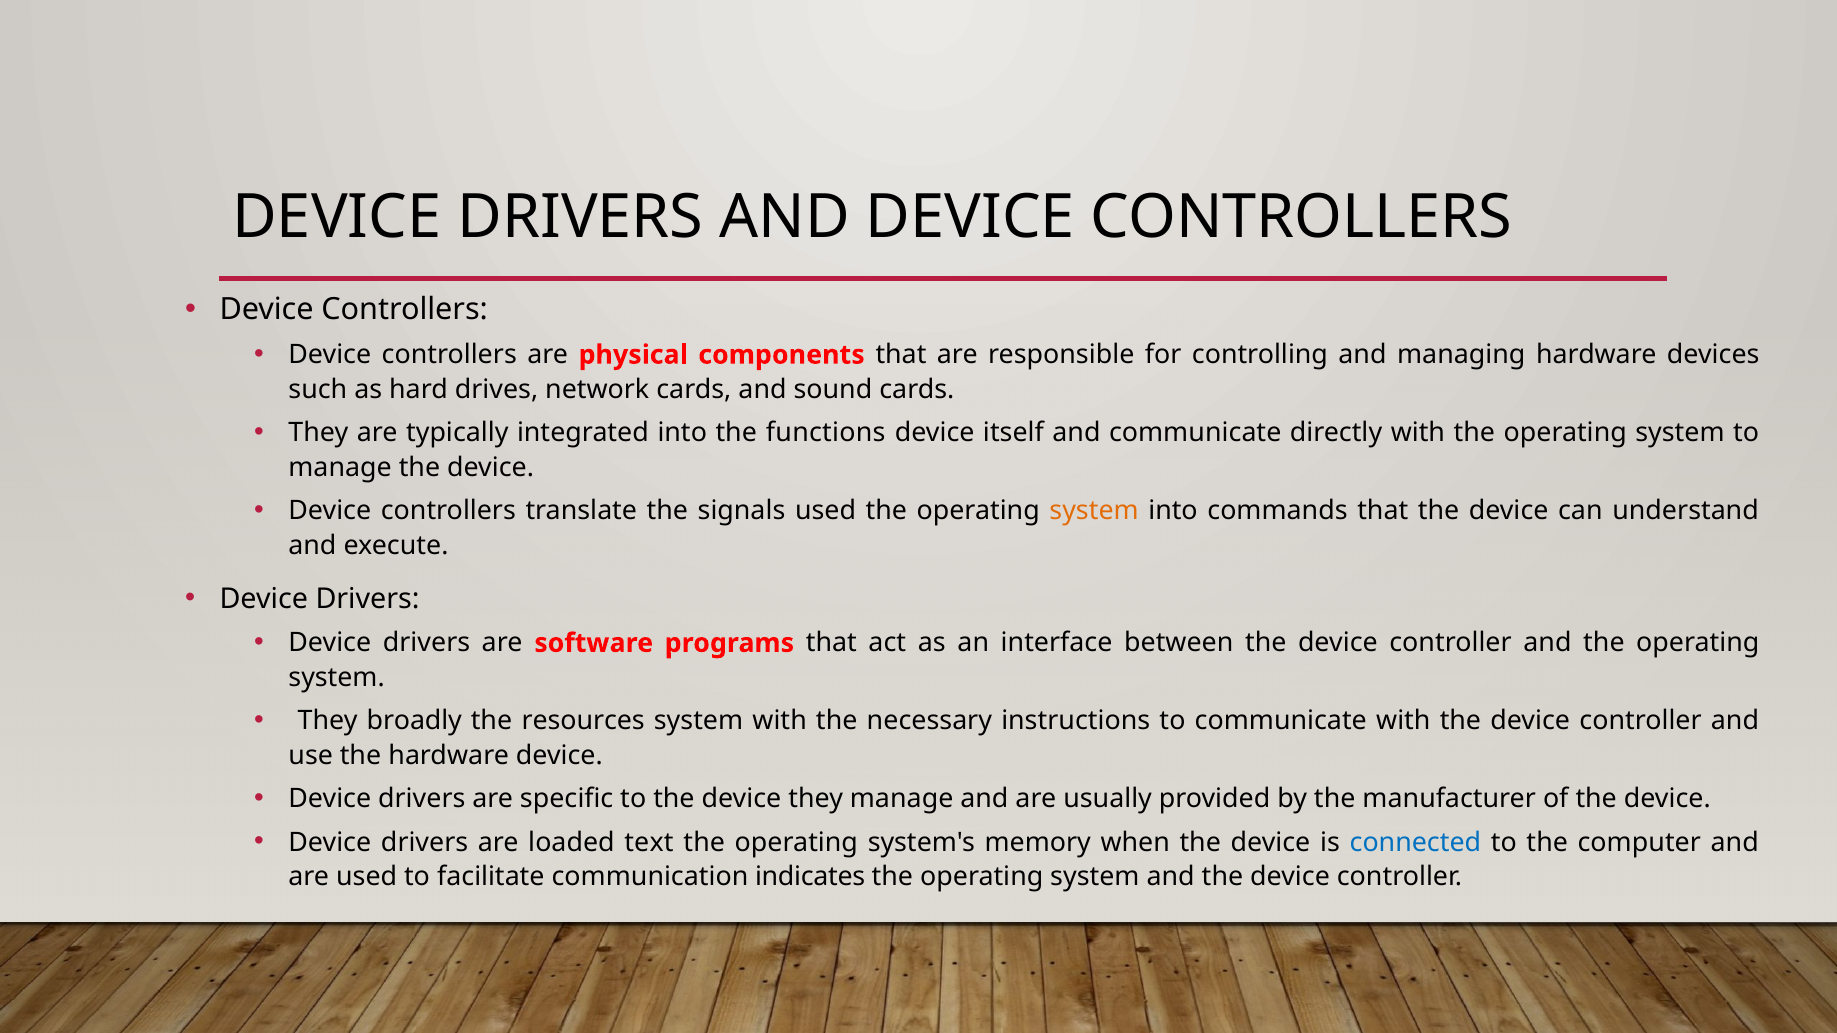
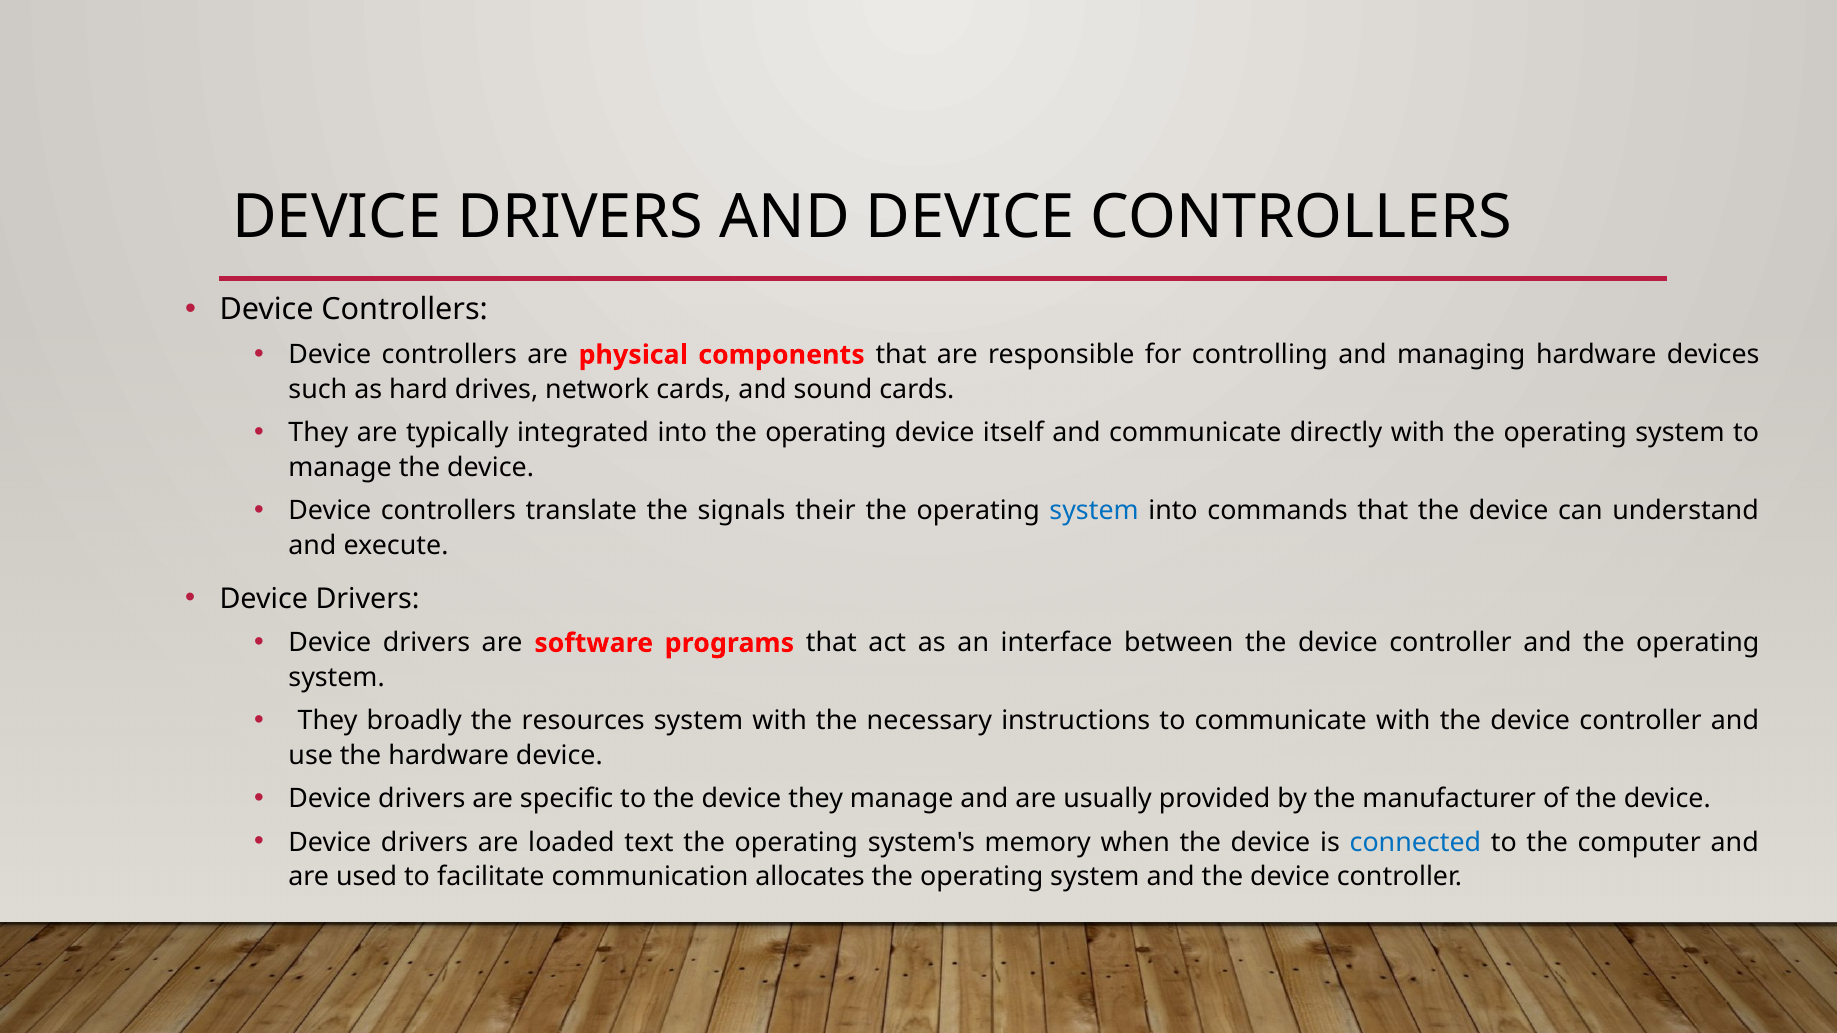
into the functions: functions -> operating (826, 433)
signals used: used -> their (825, 511)
system colour: orange -> blue (1094, 511)
indicates: indicates -> allocates (810, 877)
